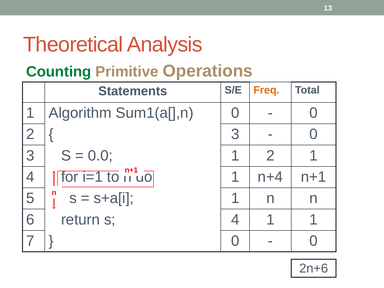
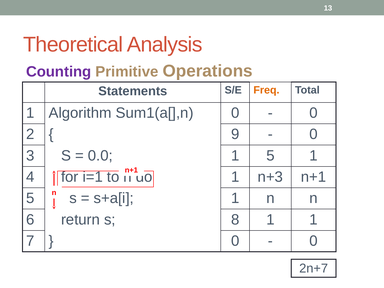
Counting colour: green -> purple (59, 72)
3: 3 -> 9 (235, 134)
1 2: 2 -> 5 (270, 156)
n+4: n+4 -> n+3 (270, 177)
s 4: 4 -> 8 (235, 220)
2n+6: 2n+6 -> 2n+7 (314, 268)
